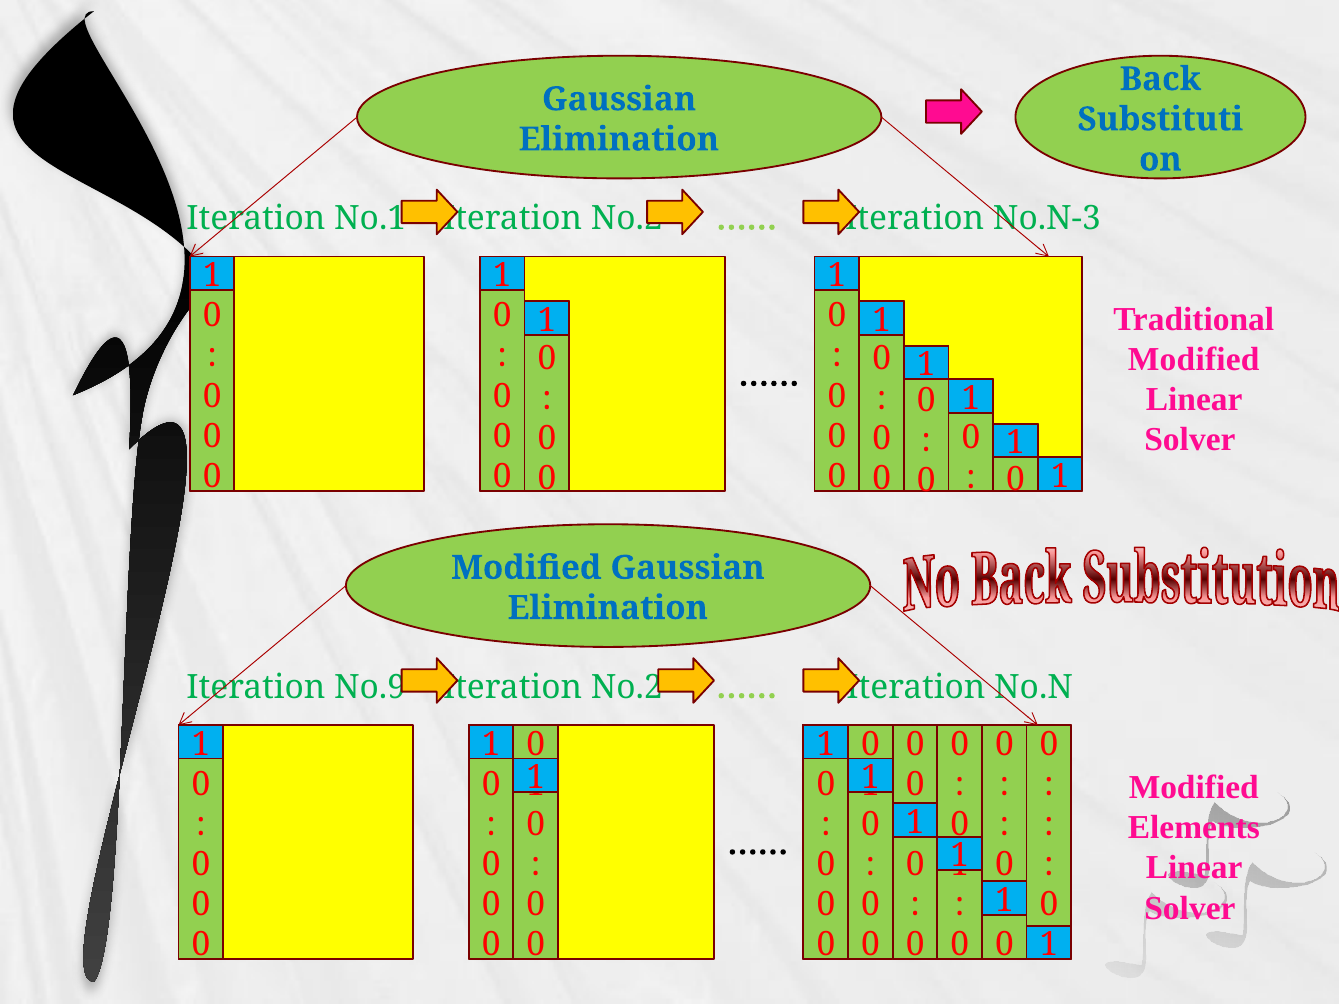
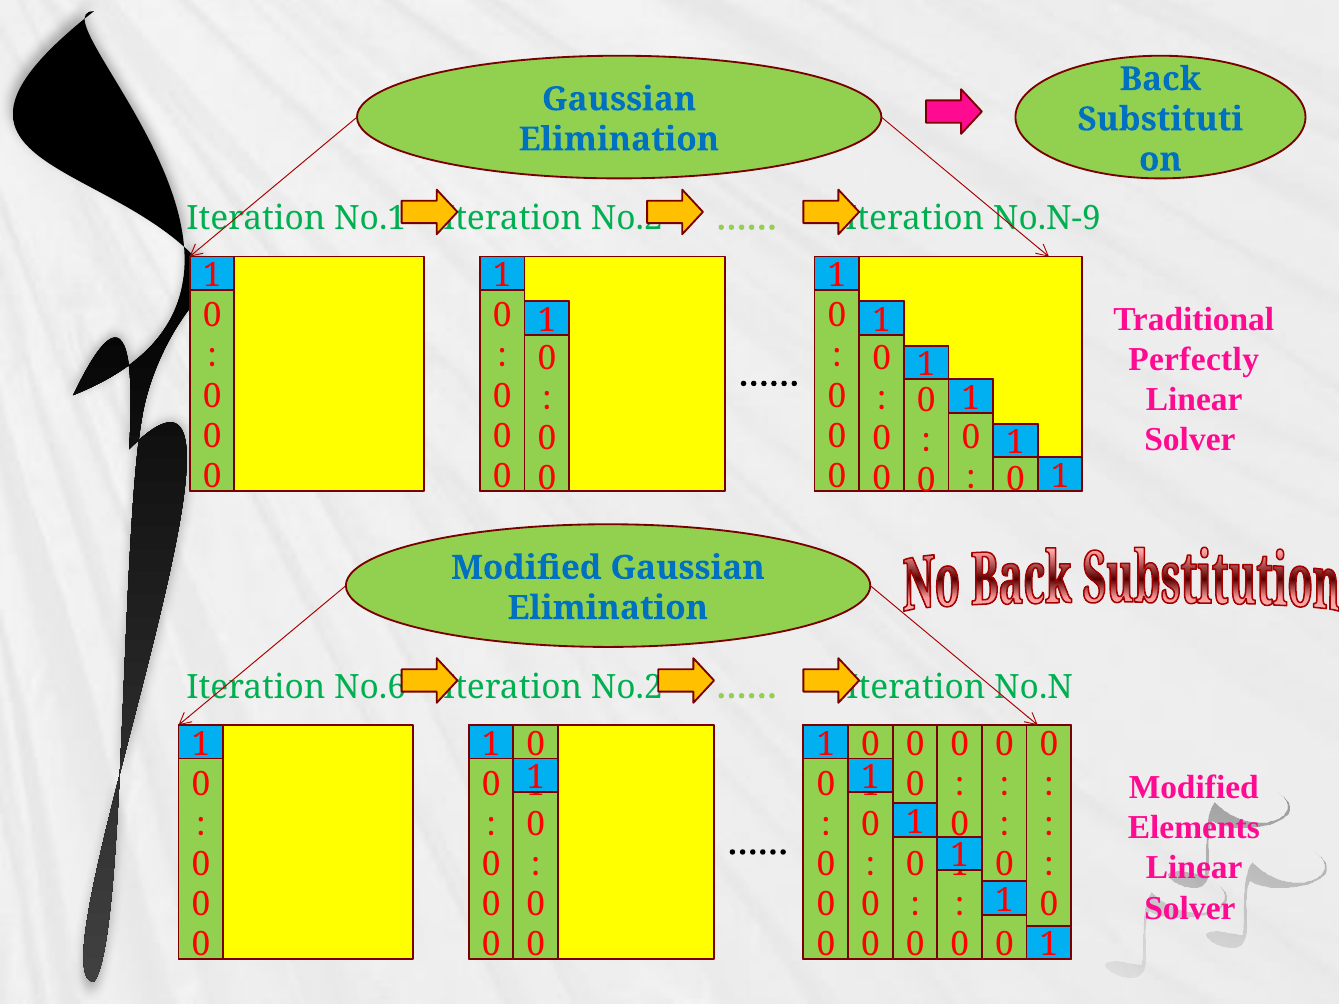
No.N-3: No.N-3 -> No.N-9 (1047, 219)
Modified: Modified -> Perfectly (1194, 359)
No.9: No.9 -> No.6 (370, 687)
